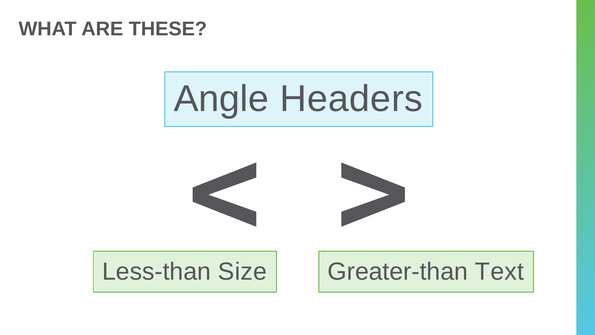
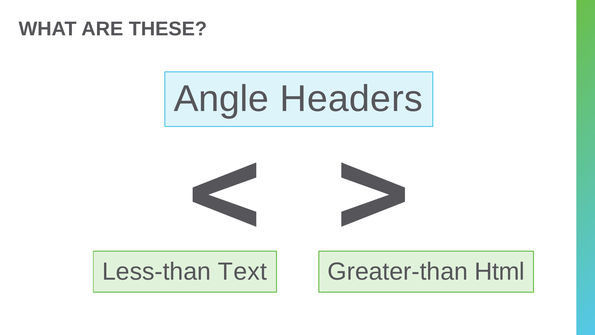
Size: Size -> Text (242, 271)
Text: Text -> Html (500, 271)
